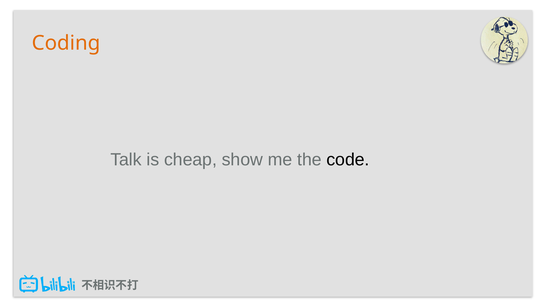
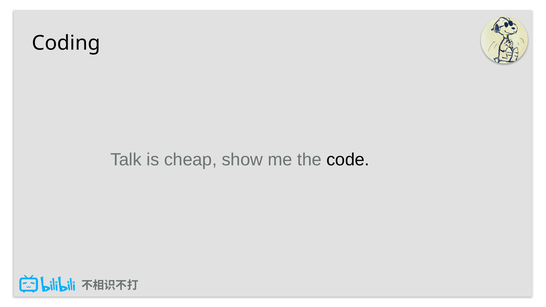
Coding colour: orange -> black (66, 43)
